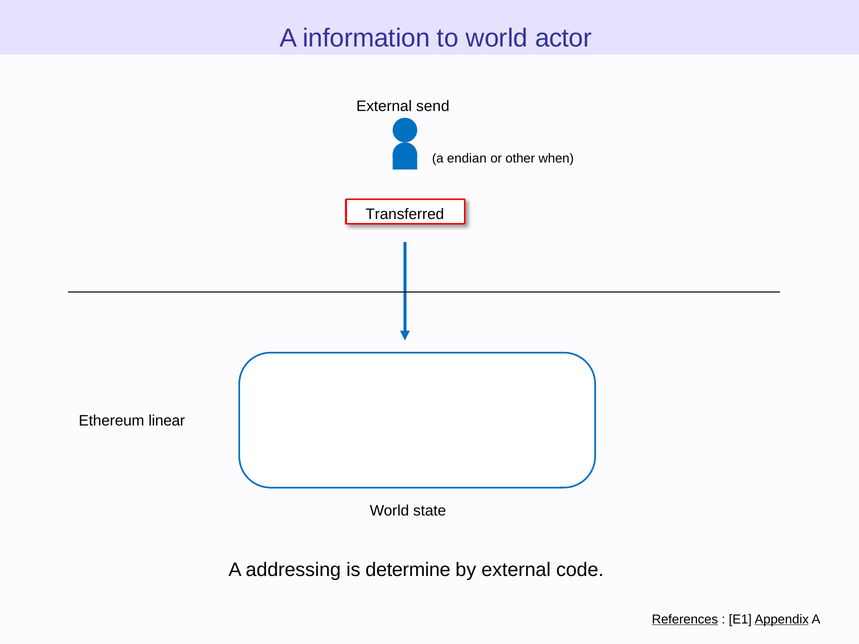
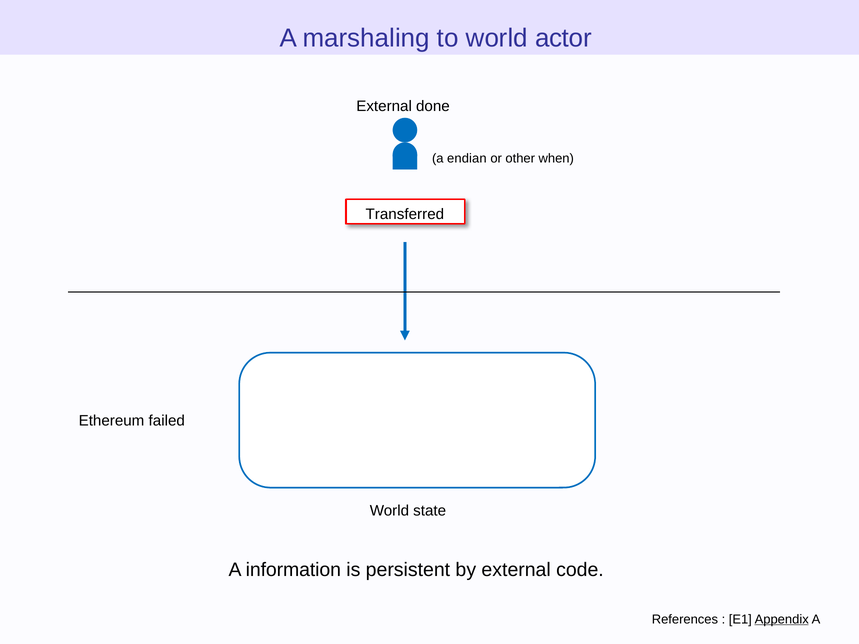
information: information -> marshaling (366, 38)
send: send -> done (433, 106)
linear: linear -> failed (167, 421)
addressing: addressing -> information (293, 570)
determine: determine -> persistent (408, 570)
References underline: present -> none (685, 619)
